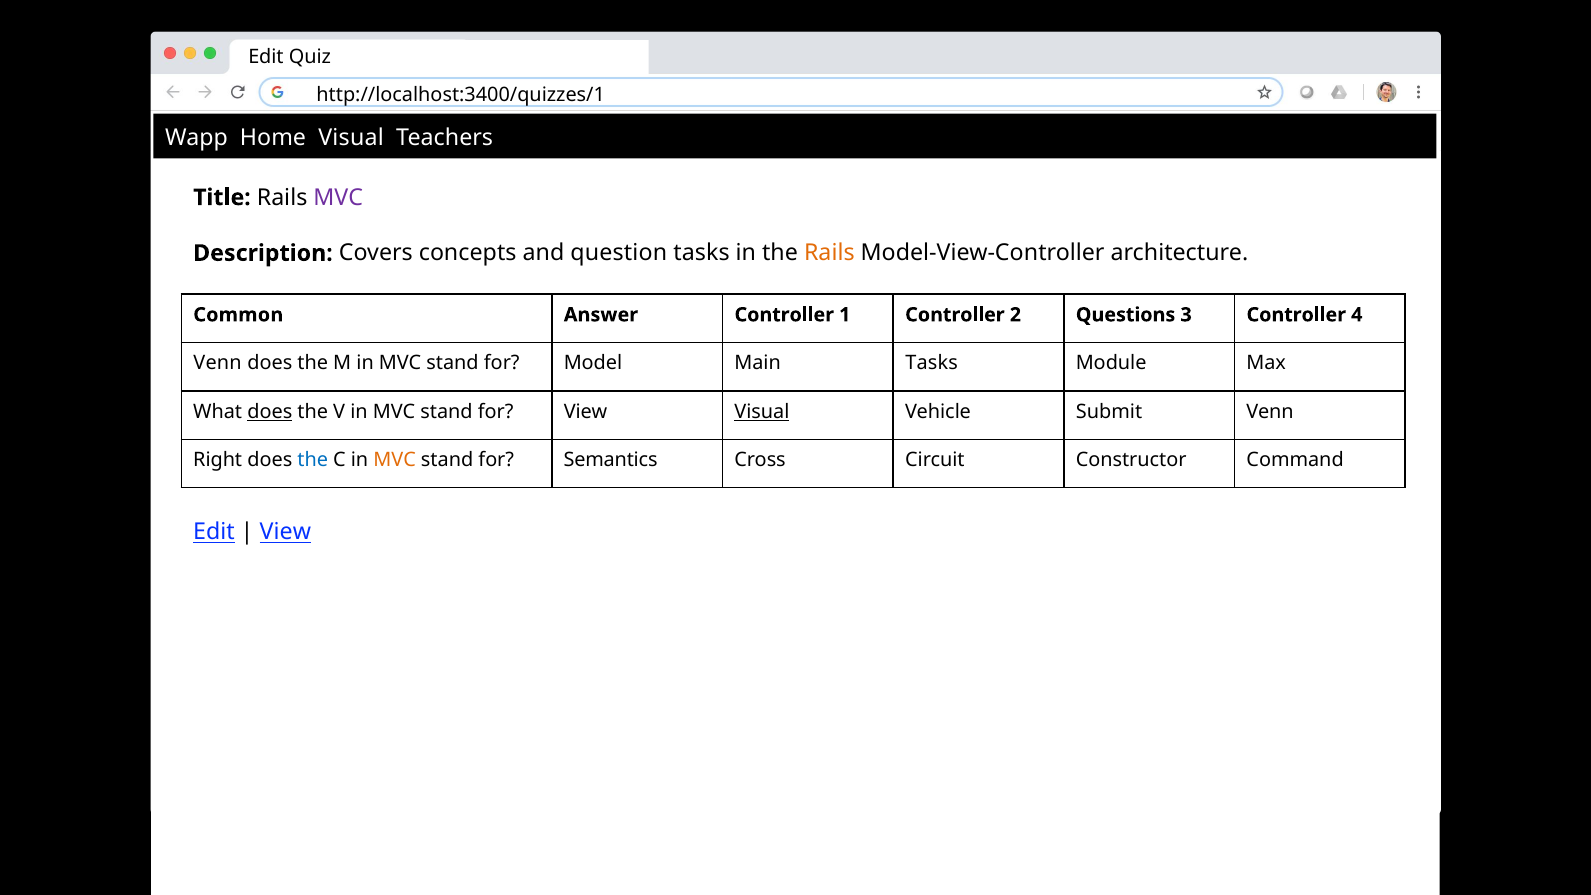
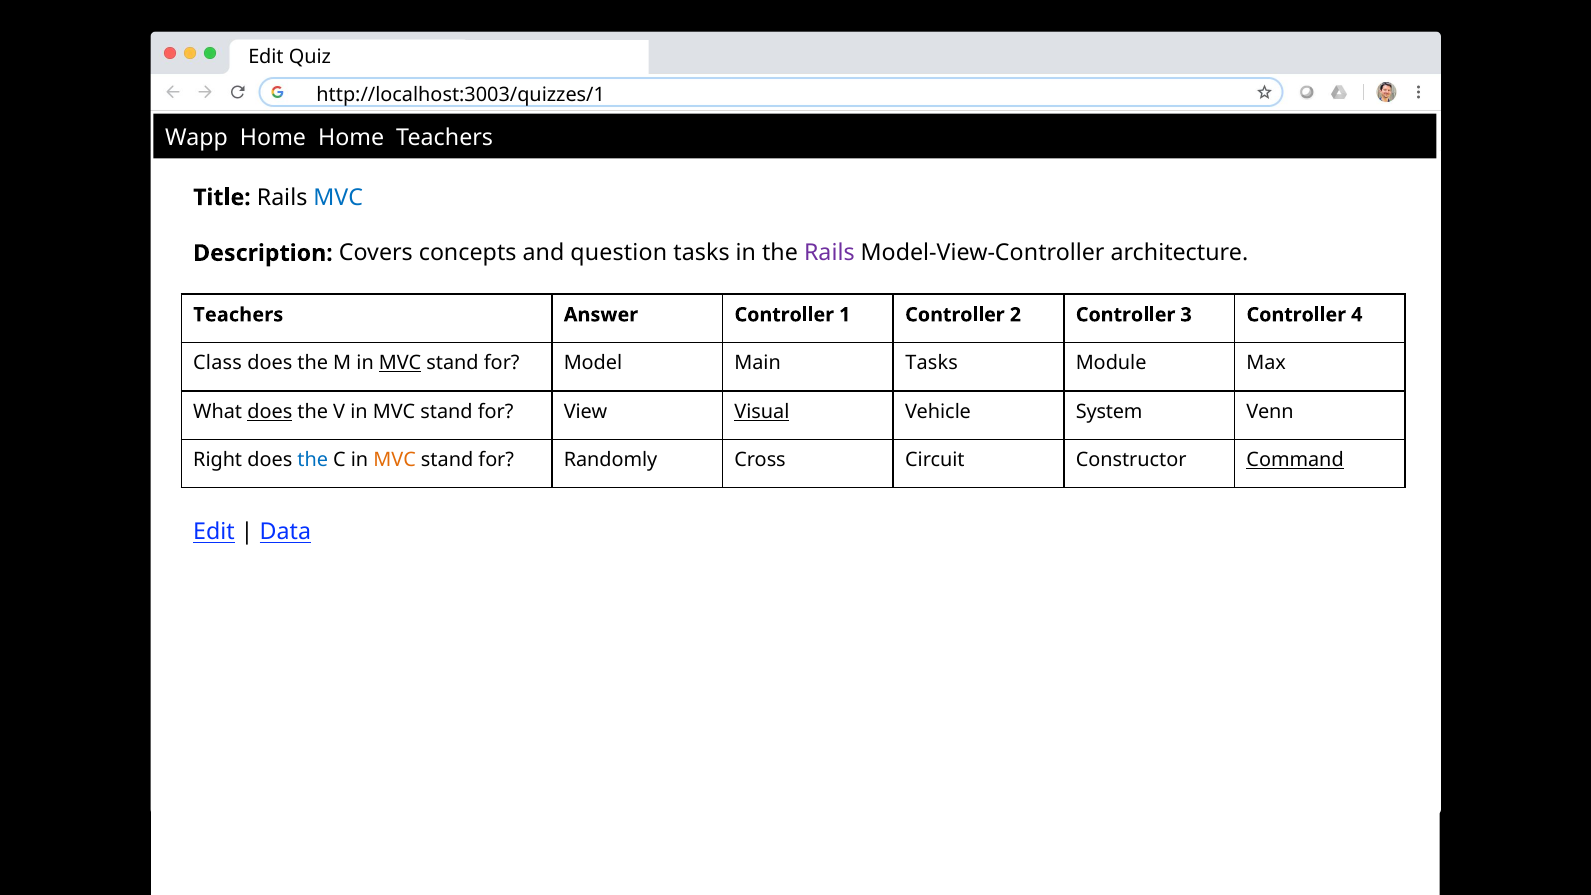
http://localhost:3400/quizzes/1: http://localhost:3400/quizzes/1 -> http://localhost:3003/quizzes/1 (461, 95)
Home Visual: Visual -> Home (351, 138)
MVC colour: purple -> blue (338, 197)
Rails colour: orange -> purple (829, 253)
Common: Common -> Teachers (238, 315)
2 Questions: Questions -> Controller (1126, 315)
Venn: Venn -> Class (218, 363)
MVC underline: none -> present (400, 363)
Submit: Submit -> System (1109, 412)
Semantics: Semantics -> Randomly (611, 460)
Command underline: none -> present (1295, 460)
View: View -> Data (285, 532)
